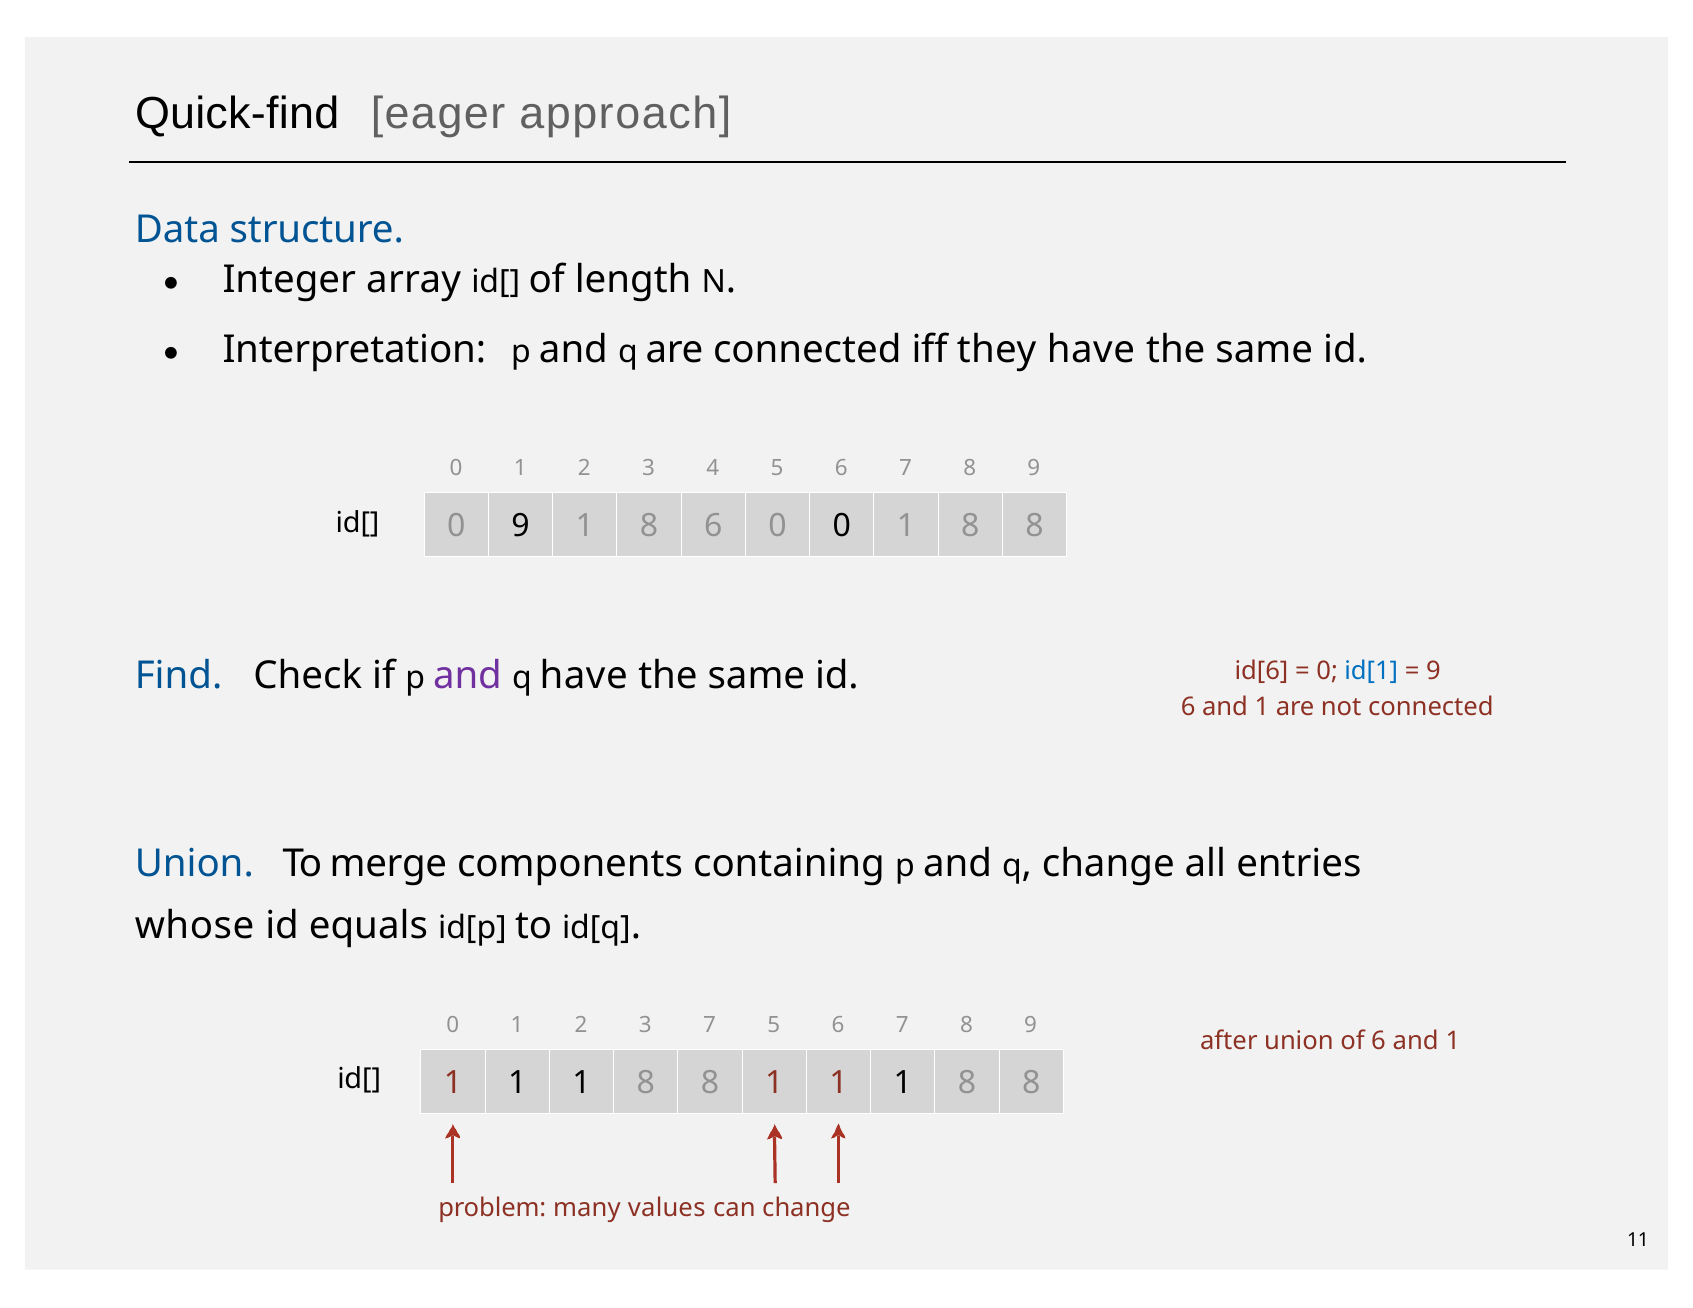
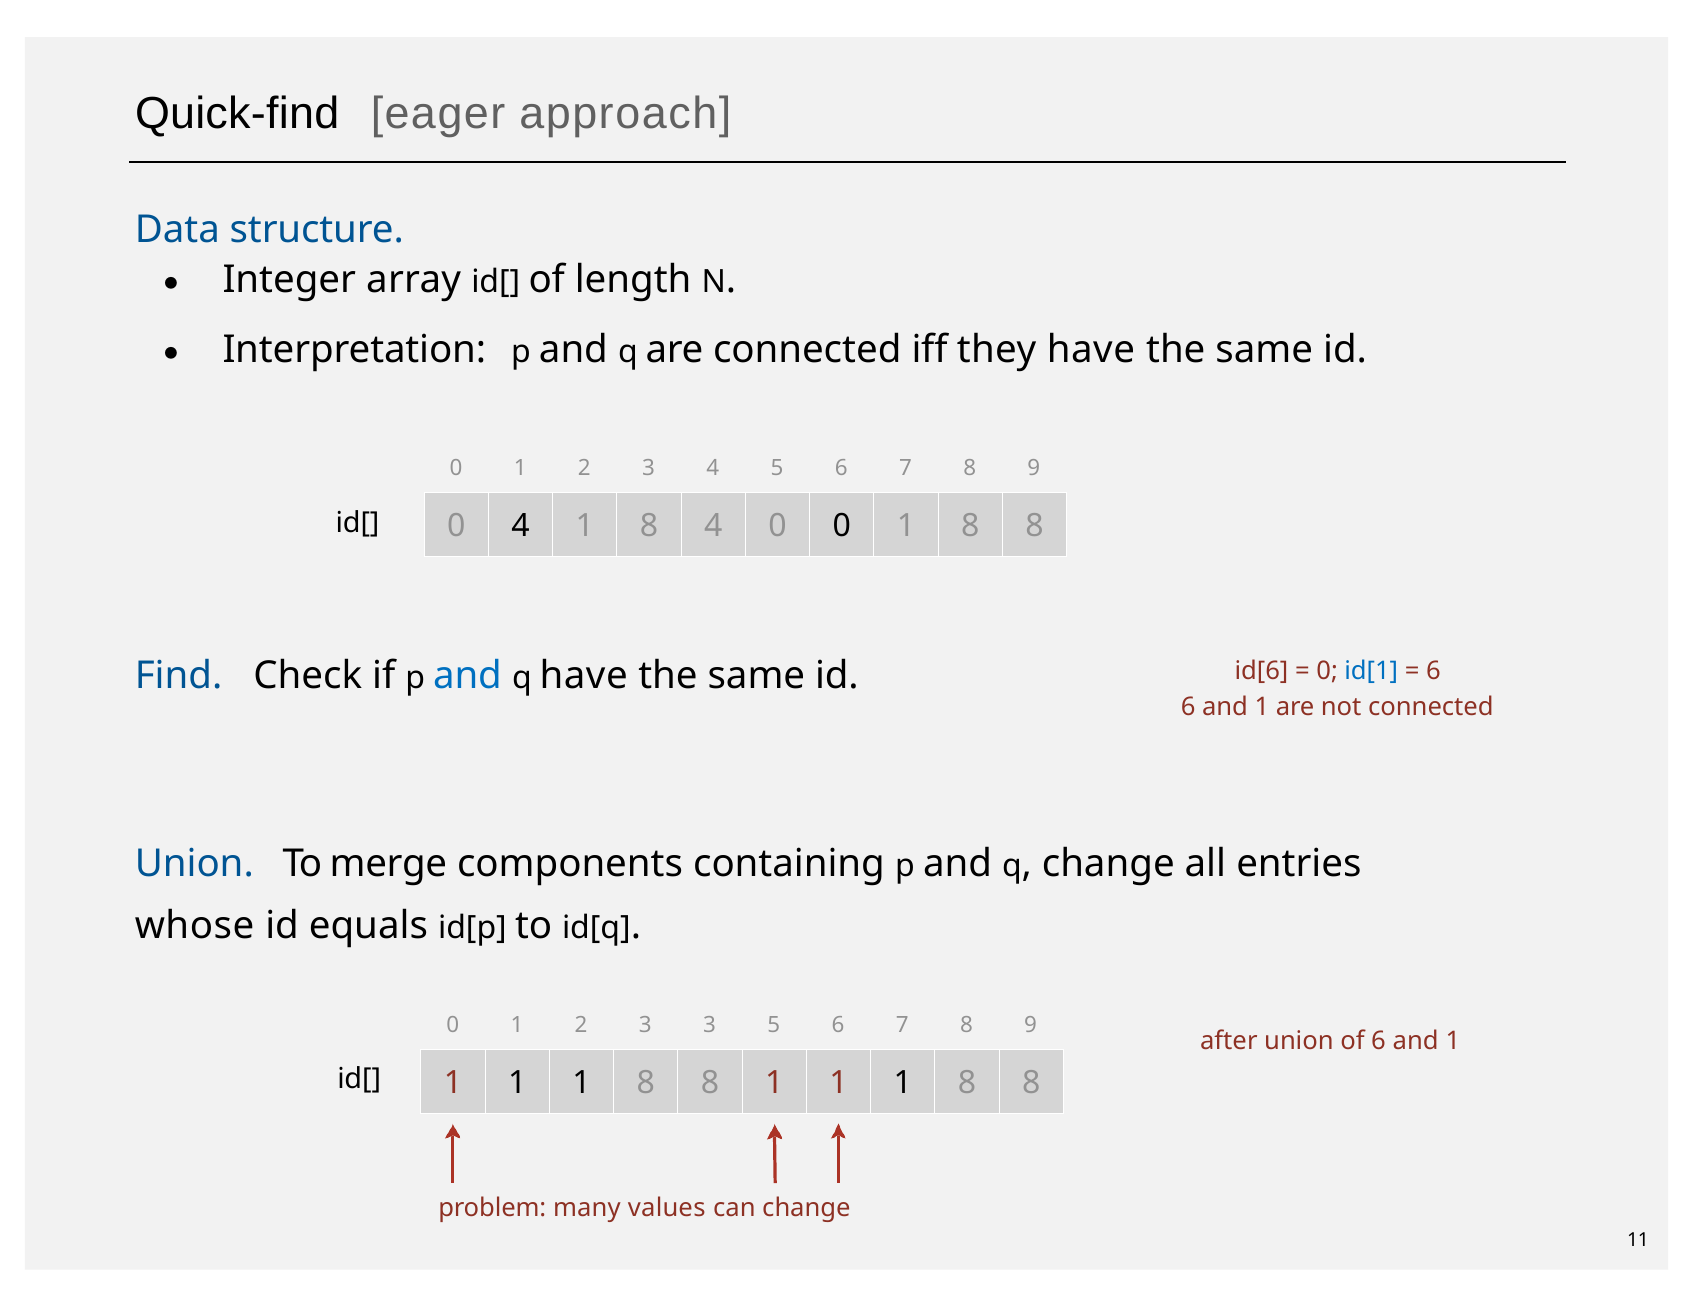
0 9: 9 -> 4 (521, 526)
8 6: 6 -> 4 (713, 526)
9: 9 -> 6 (1434, 671)
and colour: purple -> blue (467, 676)
3 7: 7 -> 3 (710, 1025)
